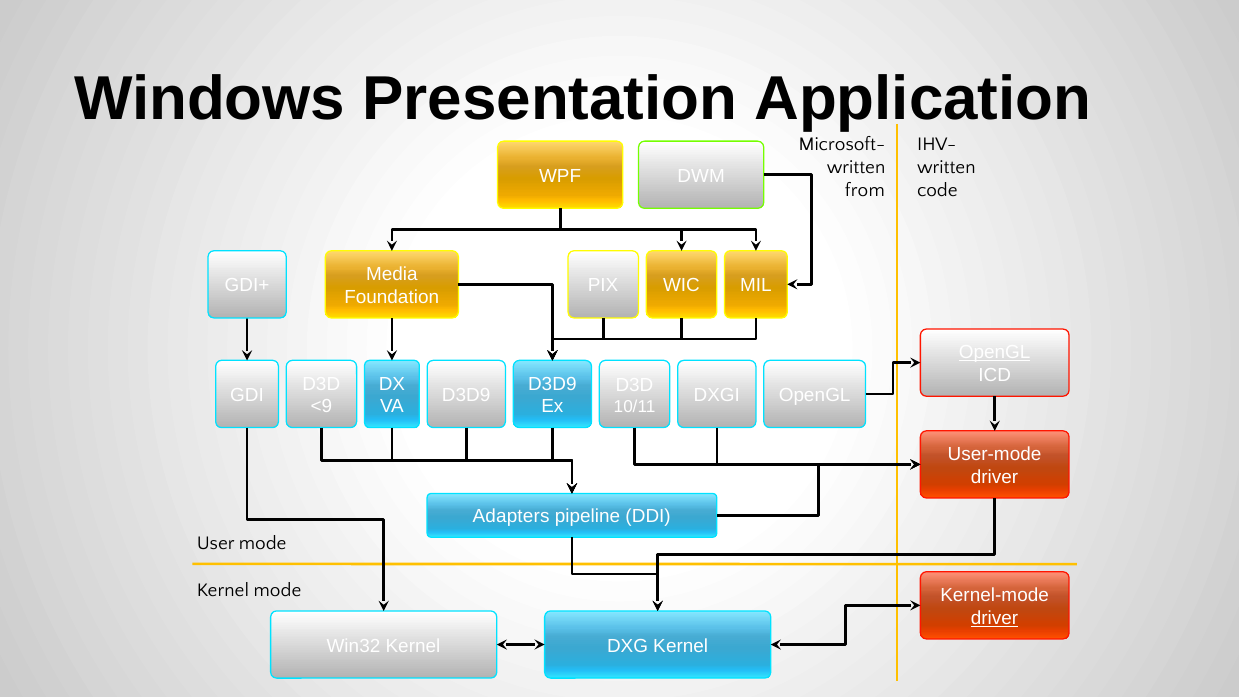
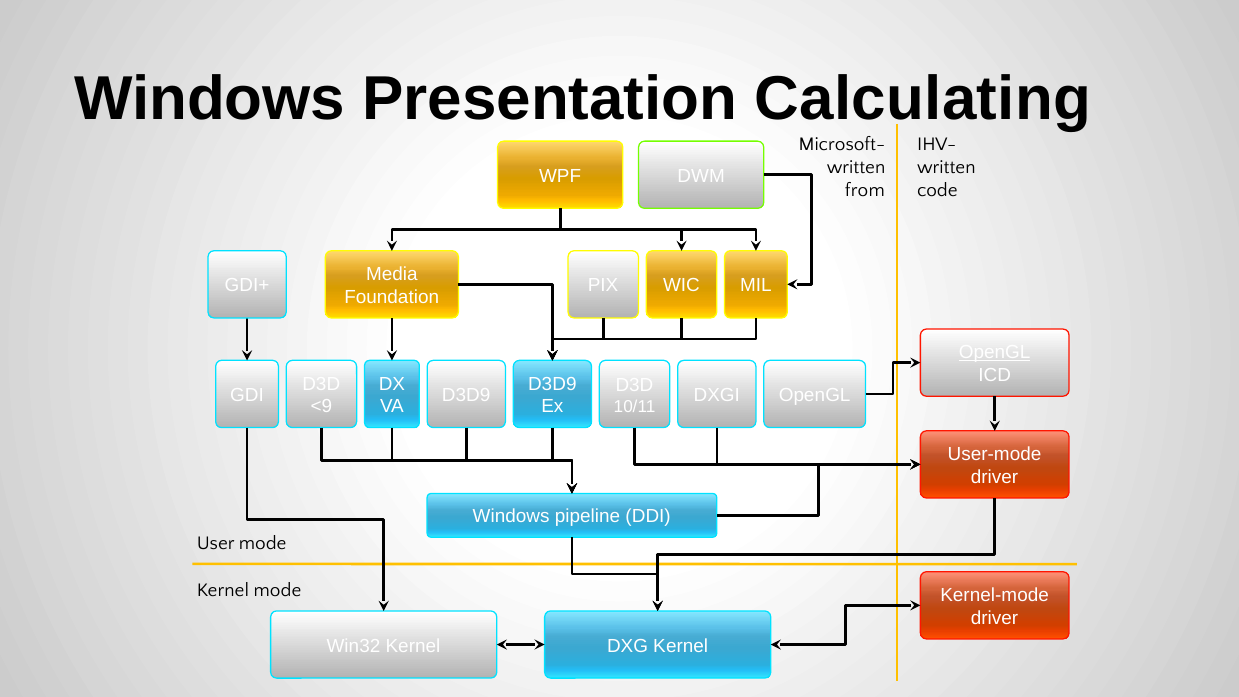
Application: Application -> Calculating (923, 99)
Adapters: Adapters -> Windows (511, 517)
driver underline: present -> none (995, 618)
